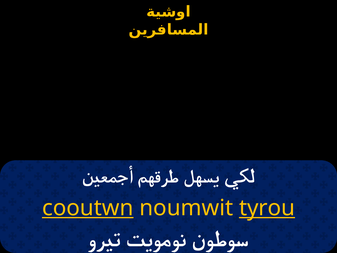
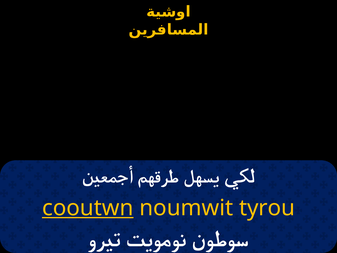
tyrou underline: present -> none (267, 208)
